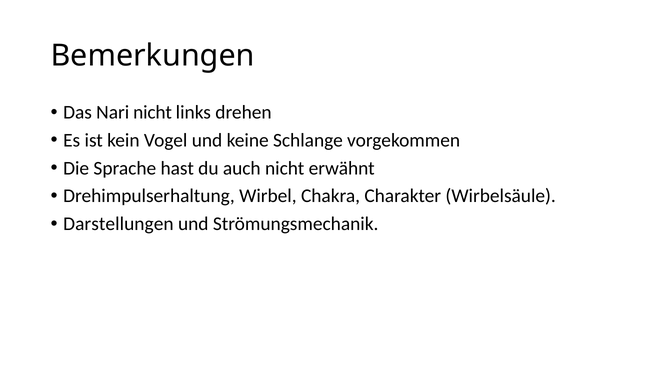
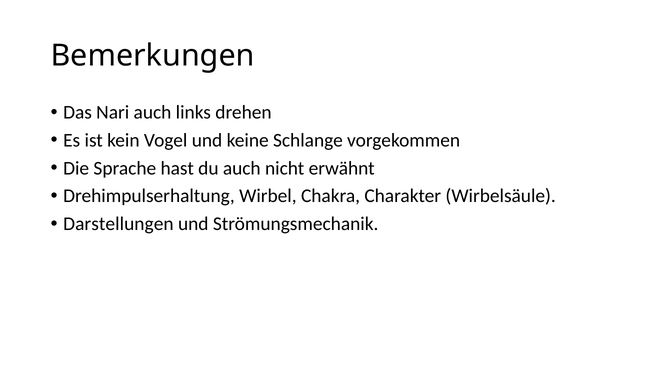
Nari nicht: nicht -> auch (152, 112)
